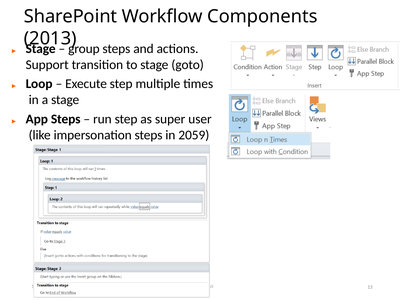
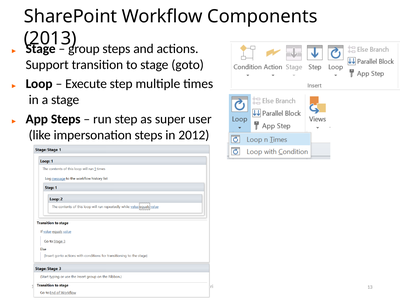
2059: 2059 -> 2012 (194, 135)
